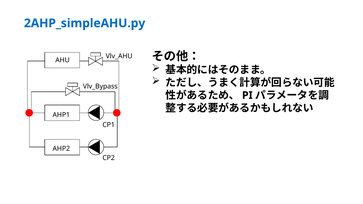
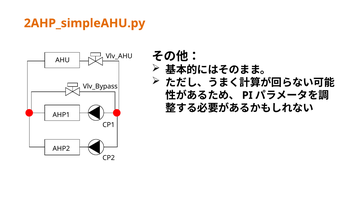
2AHP_simpleAHU.py colour: blue -> orange (85, 23)
